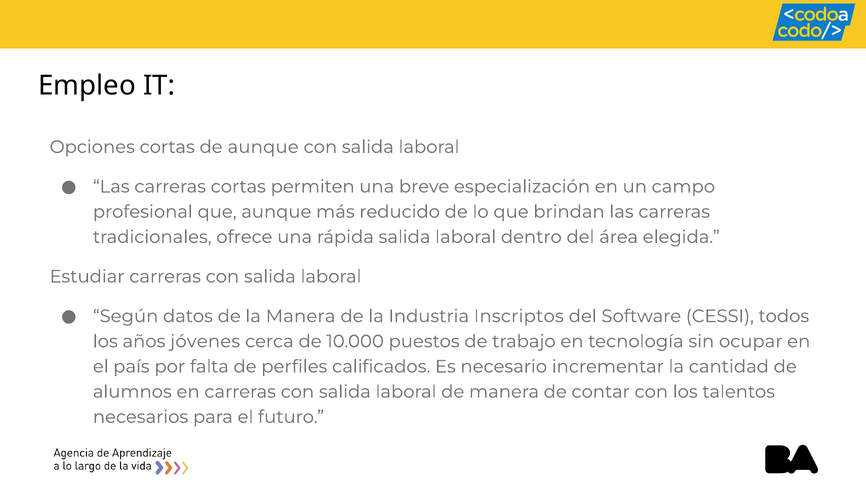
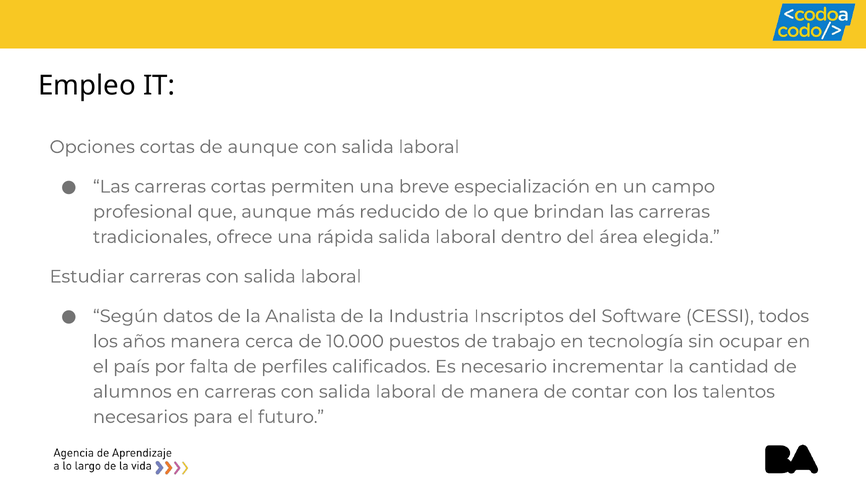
la Manera: Manera -> Analista (301, 316)
años jóvenes: jóvenes -> manera (205, 341)
